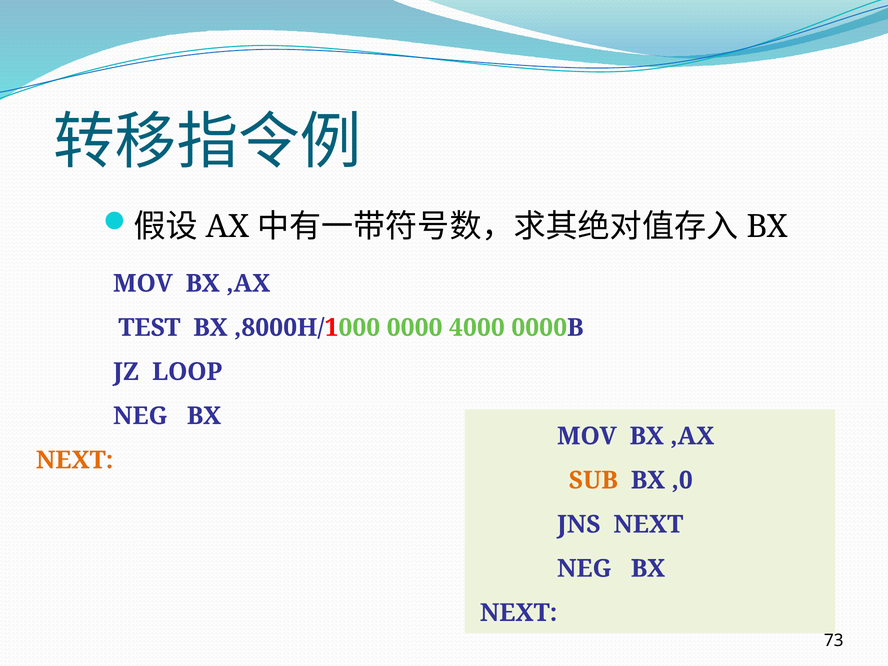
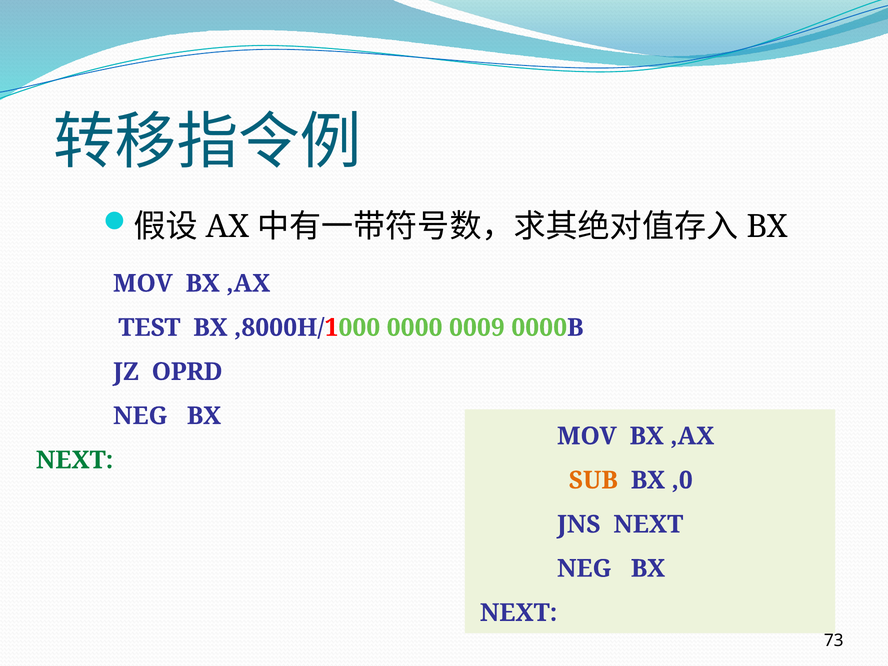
4000: 4000 -> 0009 (477, 328)
LOOP: LOOP -> OPRD (187, 372)
NEXT colour: orange -> green (75, 460)
